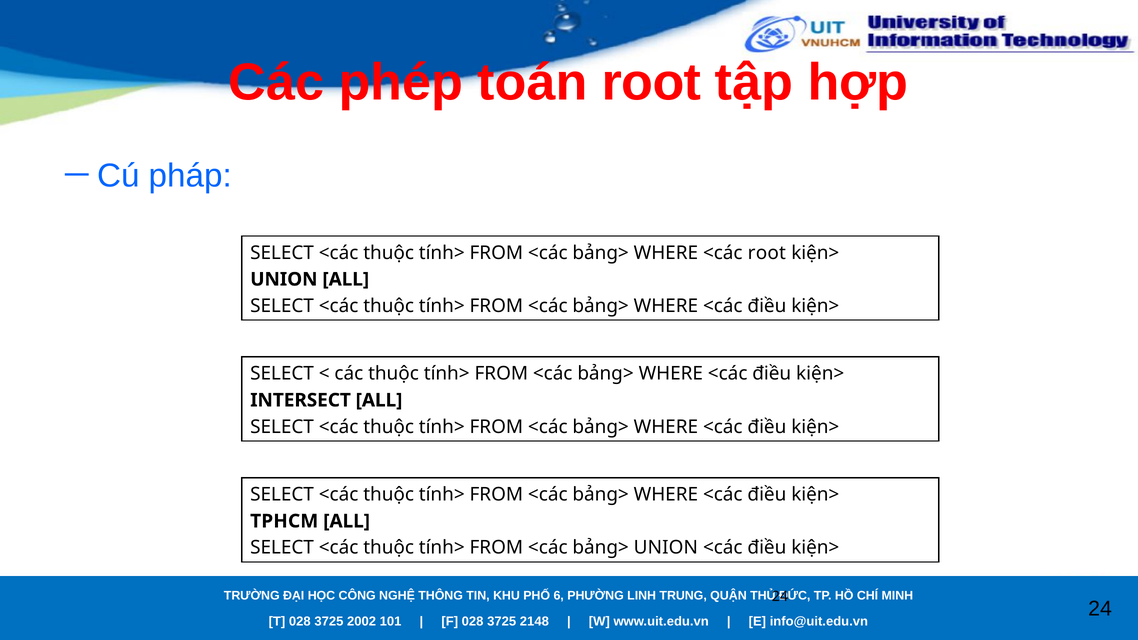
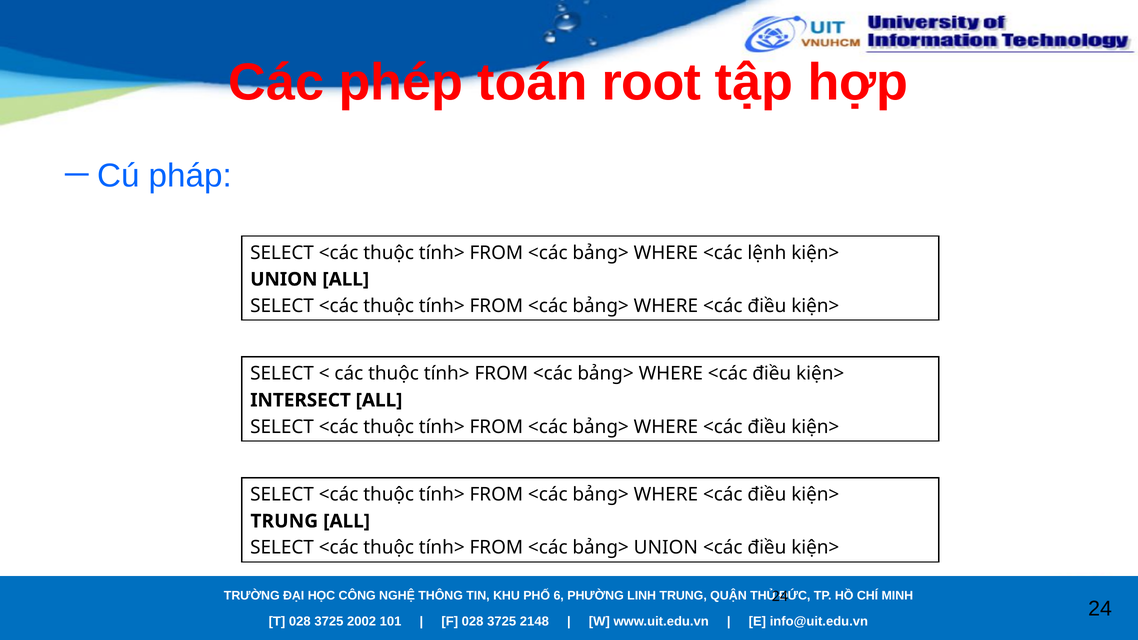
<các root: root -> lệnh (767, 253)
TPHCM: TPHCM -> TRUNG (284, 521)
